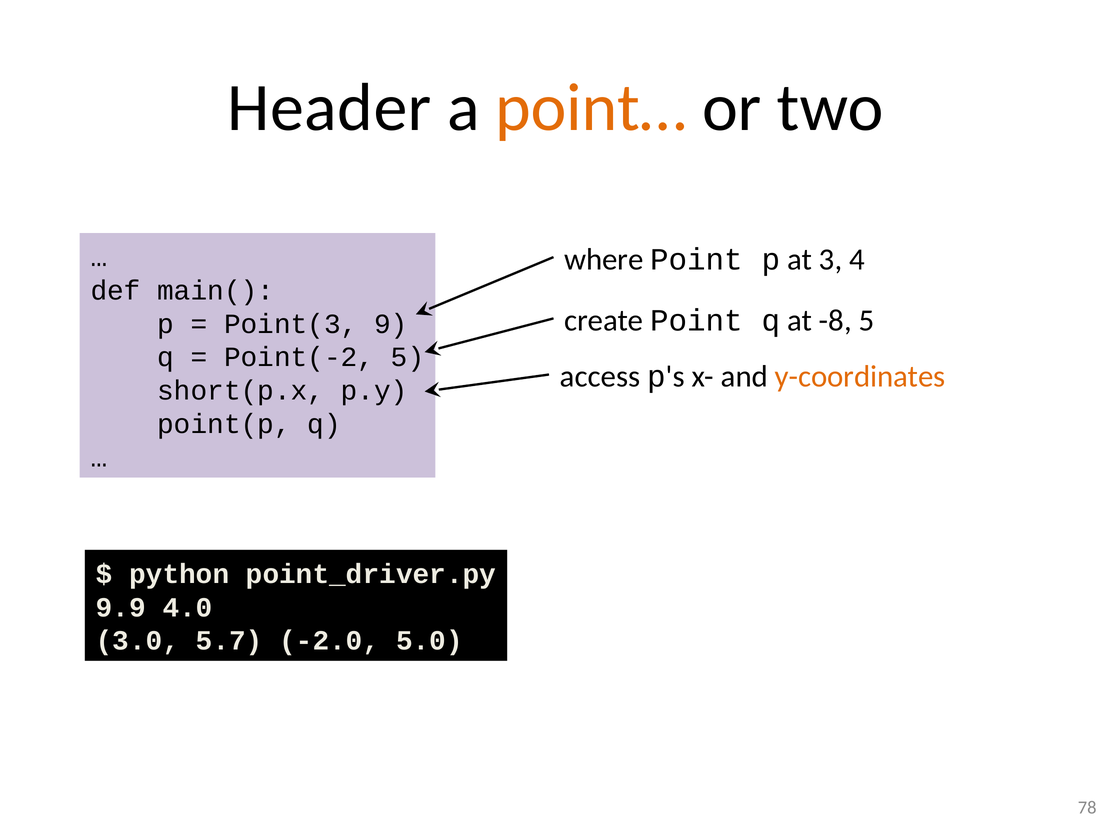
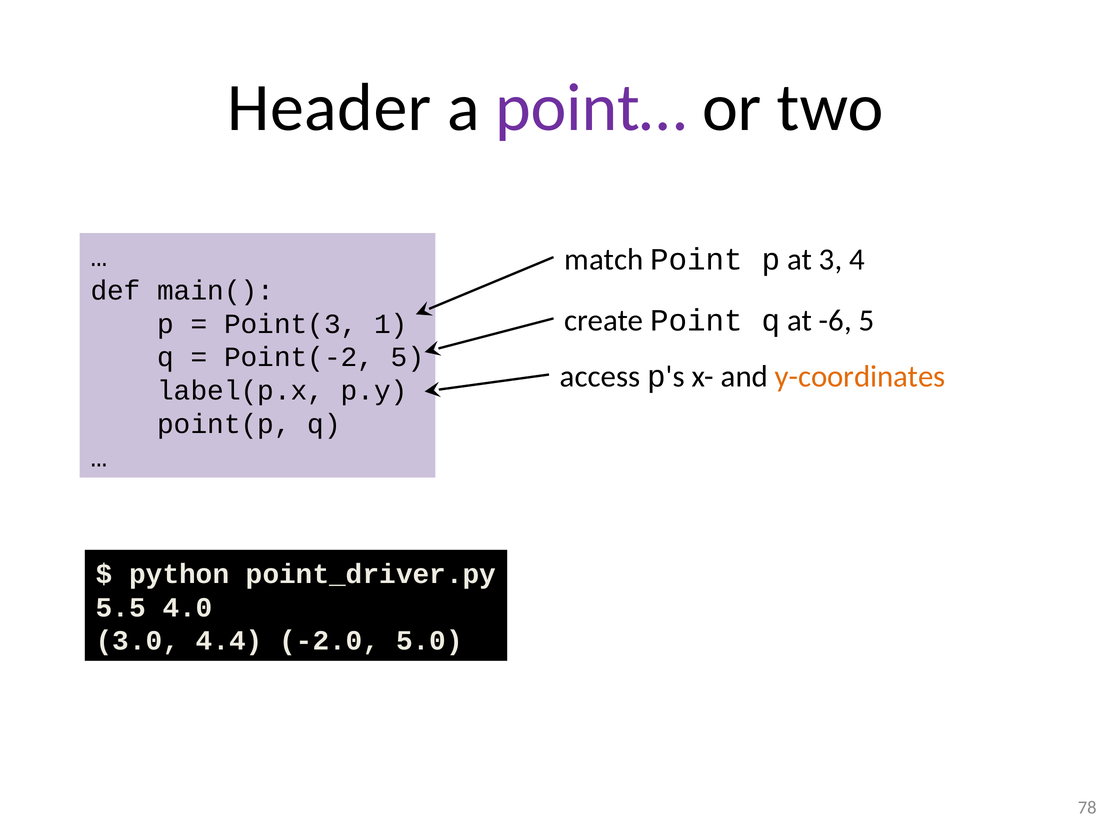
point… colour: orange -> purple (591, 108)
where: where -> match (604, 259)
-8: -8 -> -6 (835, 321)
9: 9 -> 1 (391, 324)
short(p.x: short(p.x -> label(p.x (241, 391)
9.9: 9.9 -> 5.5 (121, 607)
5.7: 5.7 -> 4.4 (229, 641)
